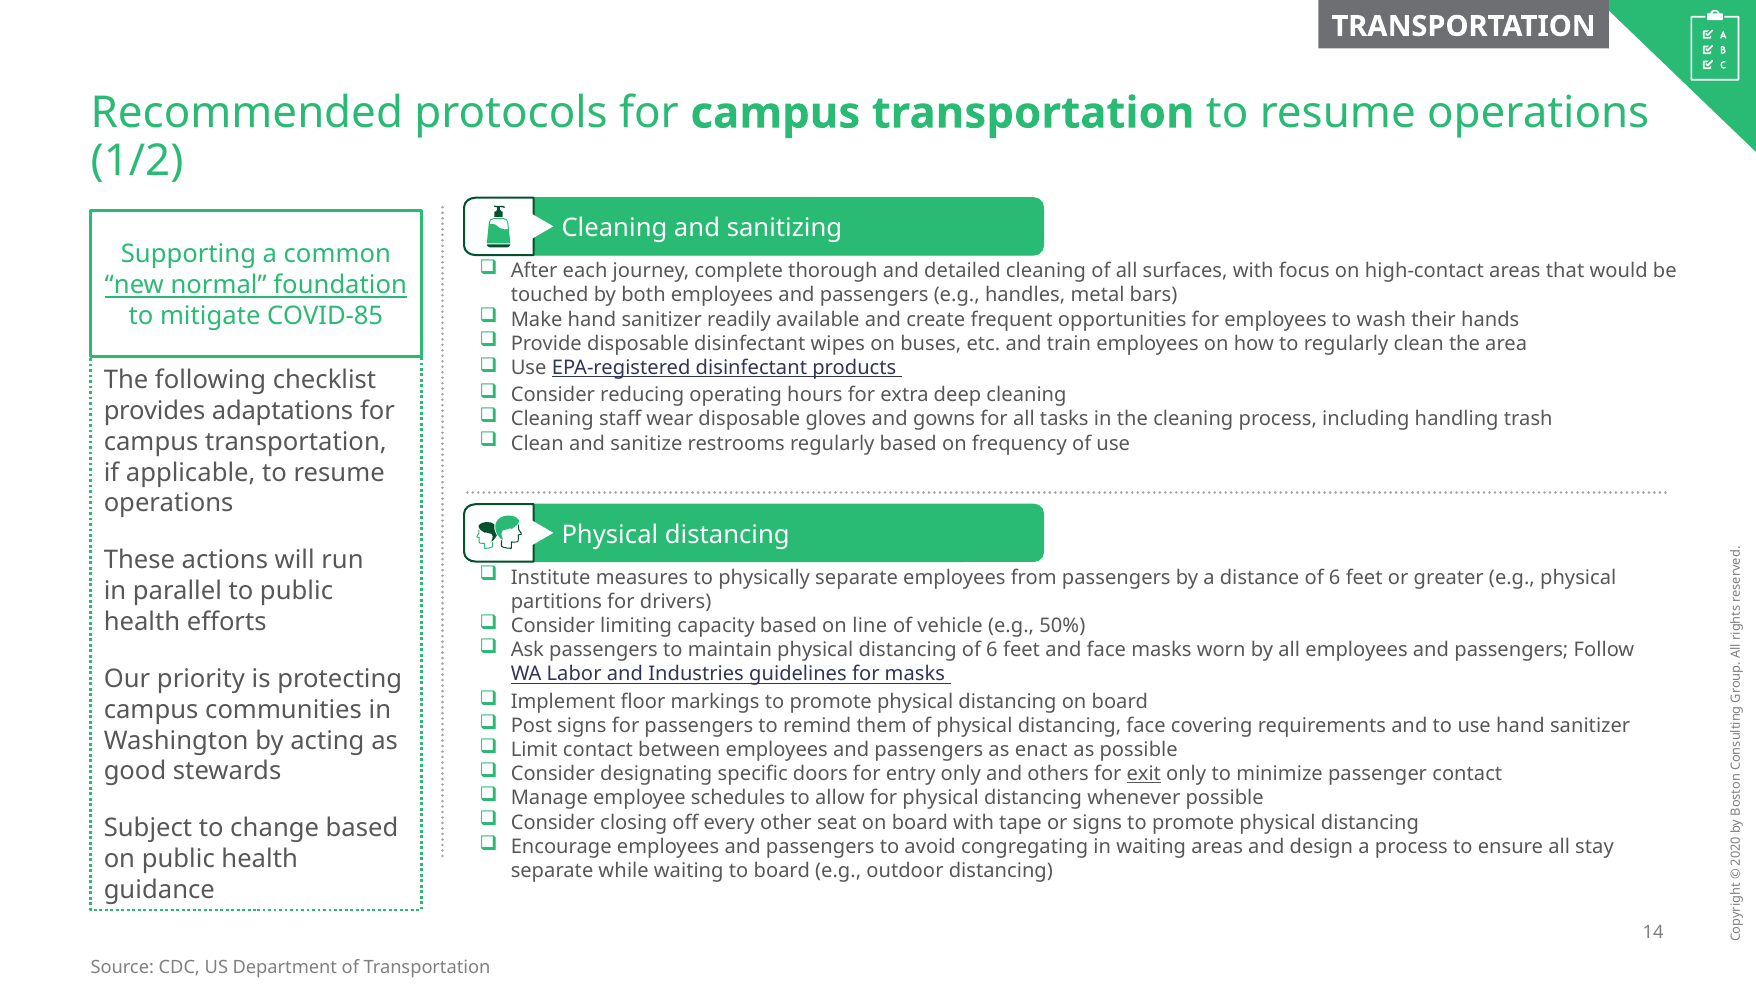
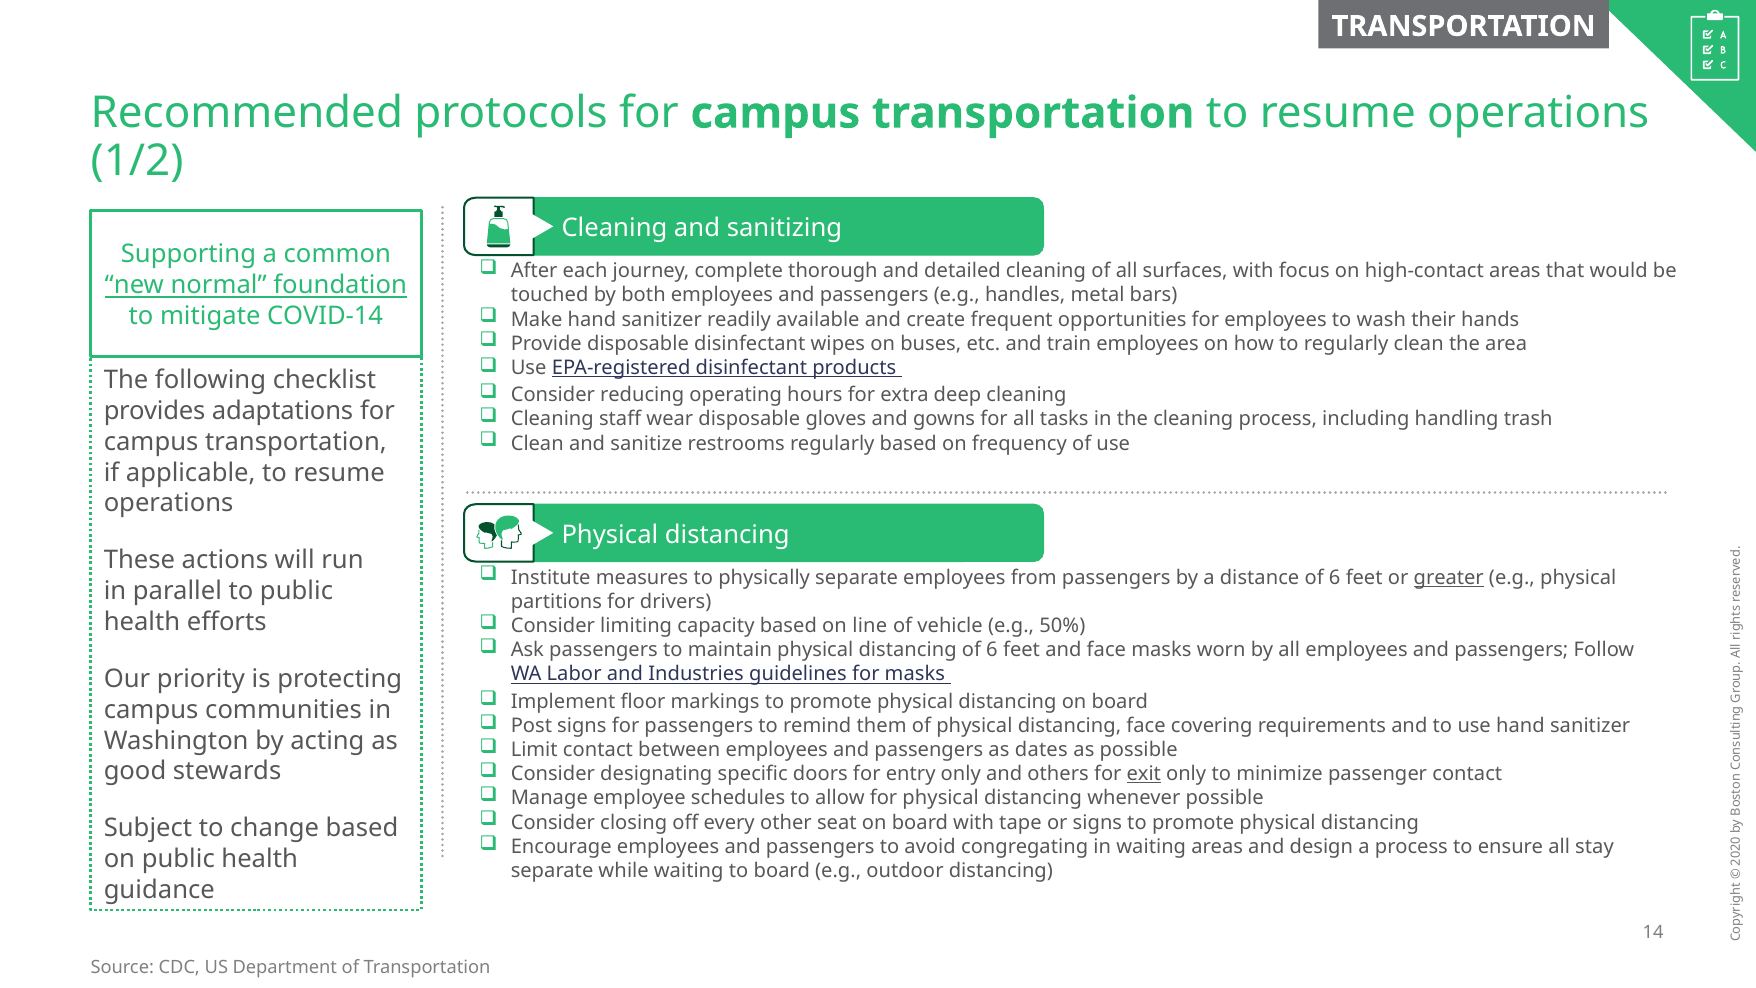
COVID-85: COVID-85 -> COVID-14 (325, 316)
greater underline: none -> present (1449, 577)
enact: enact -> dates (1041, 750)
